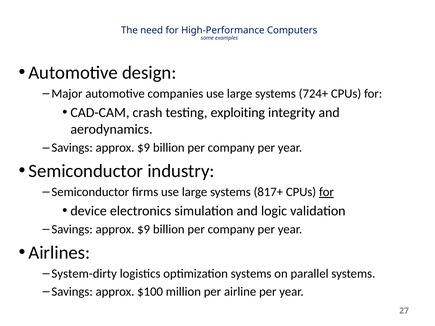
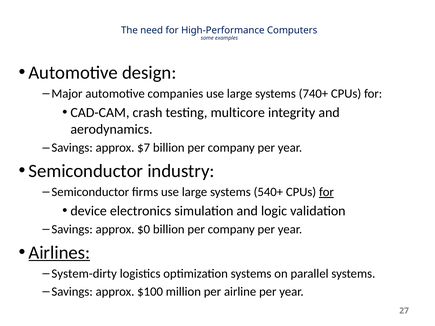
724+: 724+ -> 740+ (313, 94)
exploiting: exploiting -> multicore (238, 113)
$9: $9 -> $7 (144, 148)
817+: 817+ -> 540+ (268, 192)
$9: $9 -> $0 (144, 230)
Airlines underline: none -> present (59, 253)
